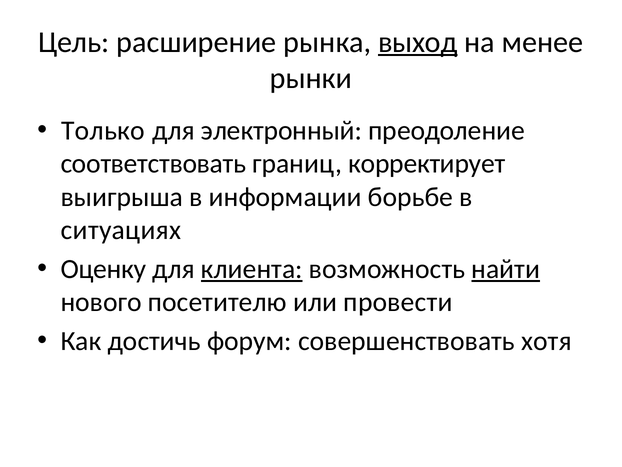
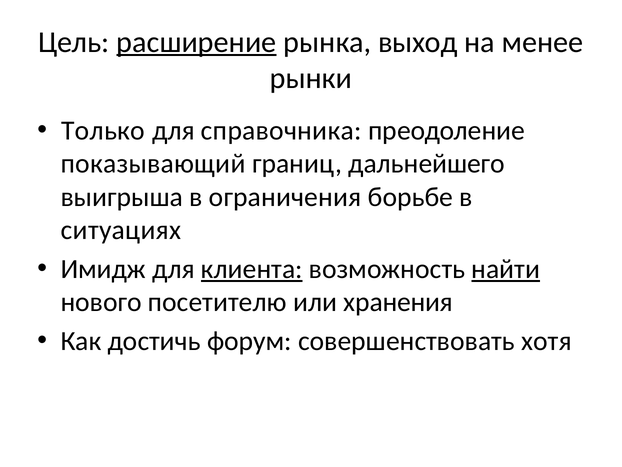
расширение underline: none -> present (196, 42)
выход underline: present -> none (418, 42)
электронный: электронный -> справочника (281, 130)
соответствовать: соответствовать -> показывающий (153, 164)
корректирует: корректирует -> дальнейшего (427, 164)
информации: информации -> ограничения (285, 197)
Оценку: Оценку -> Имидж (103, 269)
провести: провести -> хранения (398, 302)
